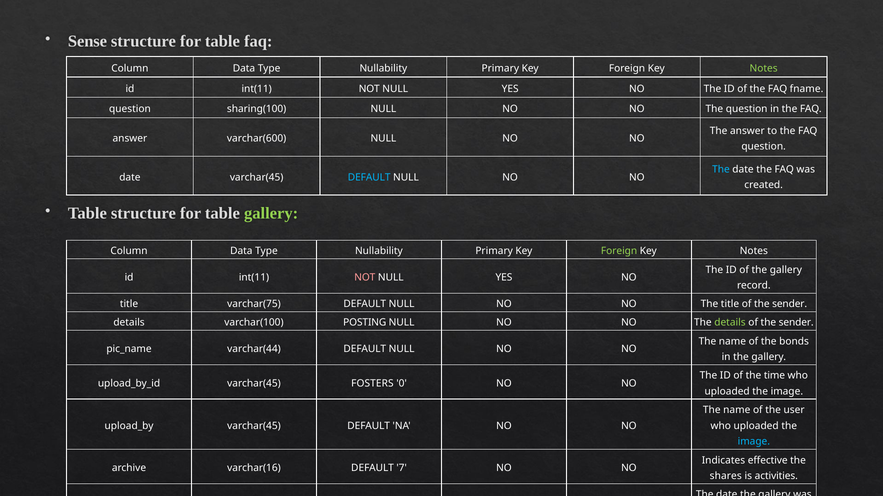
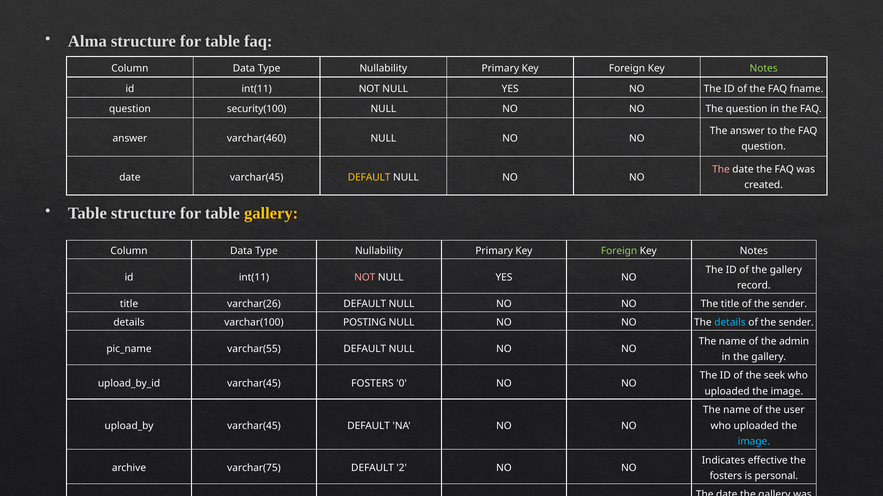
Sense: Sense -> Alma (87, 41)
sharing(100: sharing(100 -> security(100 (257, 109)
varchar(600: varchar(600 -> varchar(460 (257, 139)
The colour: light blue -> pink (721, 170)
DEFAULT colour: light blue -> yellow (369, 177)
gallery colour: light green -> yellow (271, 214)
varchar(75: varchar(75 -> varchar(26 (254, 305)
details colour: light green -> light blue (730, 323)
bonds: bonds -> admin (794, 342)
varchar(44: varchar(44 -> varchar(55 (254, 350)
time: time -> seek (775, 376)
varchar(16: varchar(16 -> varchar(75 (254, 469)
7: 7 -> 2 (402, 469)
shares: shares -> fosters (726, 477)
activities: activities -> personal (776, 477)
